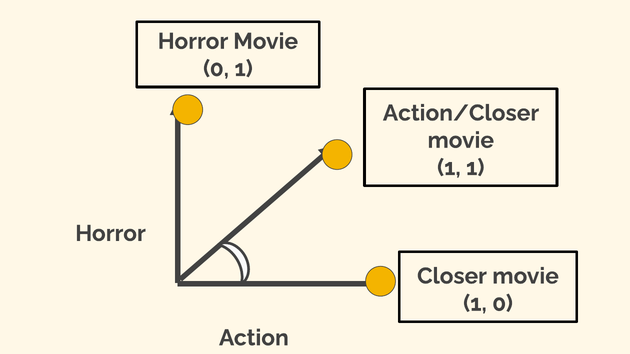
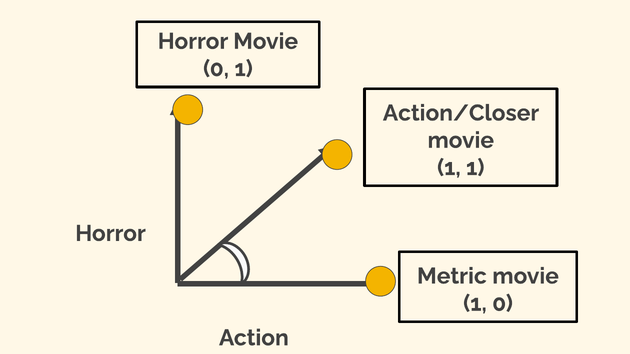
Closer: Closer -> Metric (452, 276)
